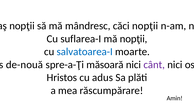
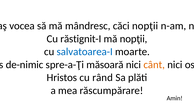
nopţii: nopţii -> vocea (22, 26)
suflarea-I: suflarea-I -> răstignit-I (81, 39)
de-nouă: de-nouă -> de-nimic (25, 65)
cânt colour: purple -> orange (154, 65)
adus: adus -> rând (103, 78)
